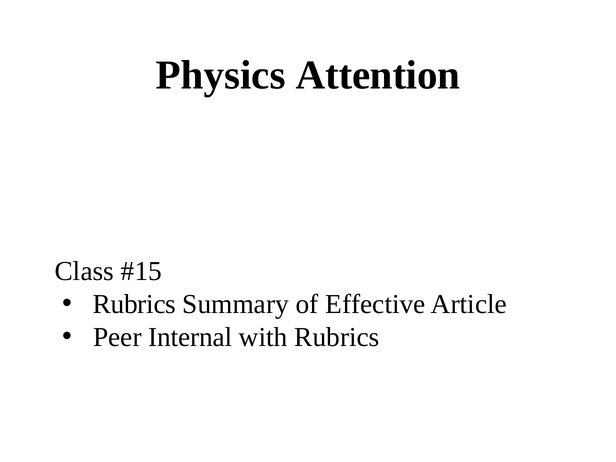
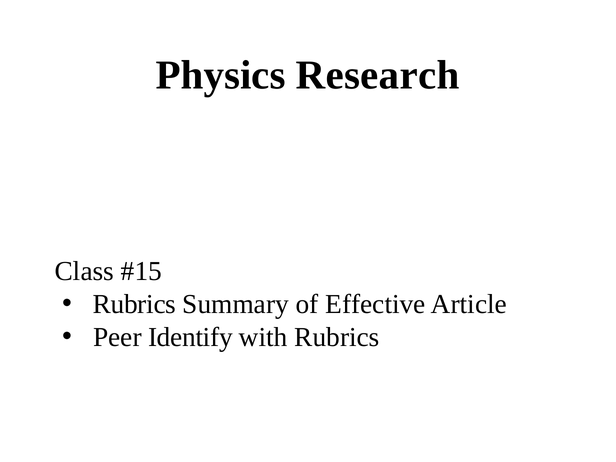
Attention: Attention -> Research (378, 75)
Internal: Internal -> Identify (190, 337)
